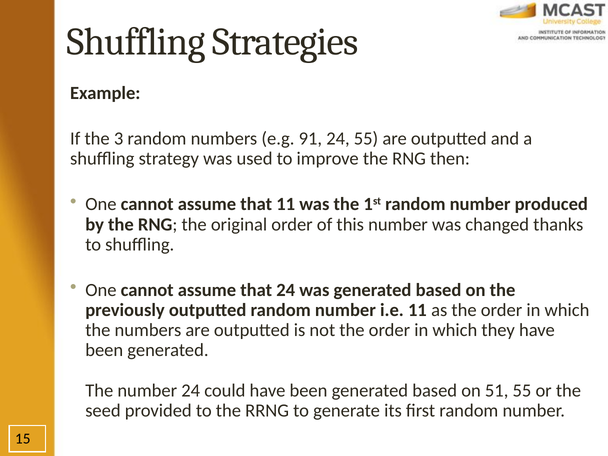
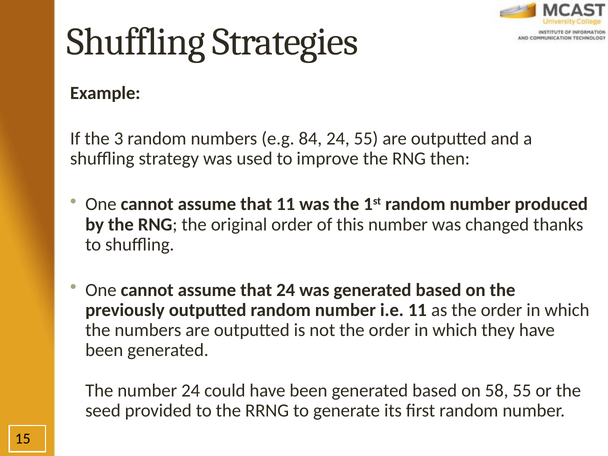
91: 91 -> 84 (310, 139)
51: 51 -> 58 (497, 390)
